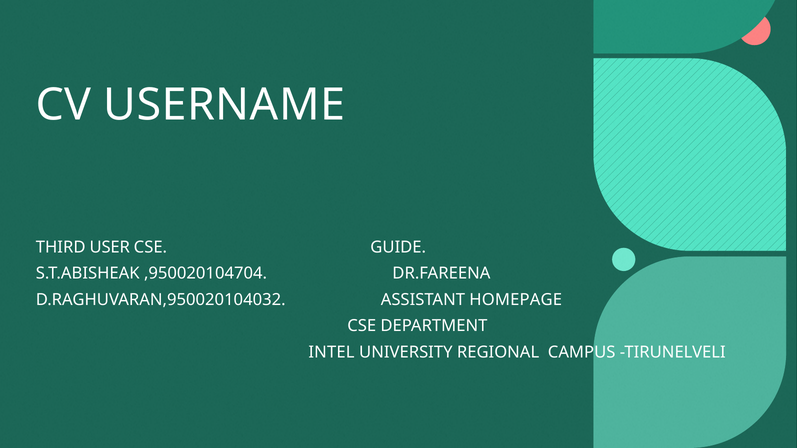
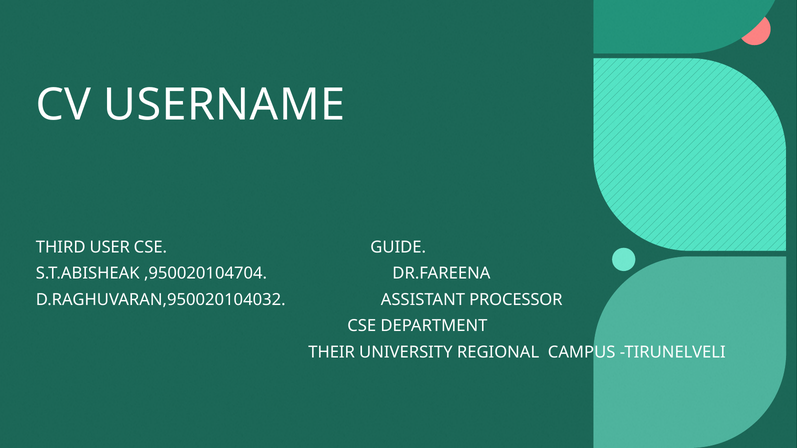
HOMEPAGE: HOMEPAGE -> PROCESSOR (516, 300)
INTEL: INTEL -> THEIR (332, 352)
